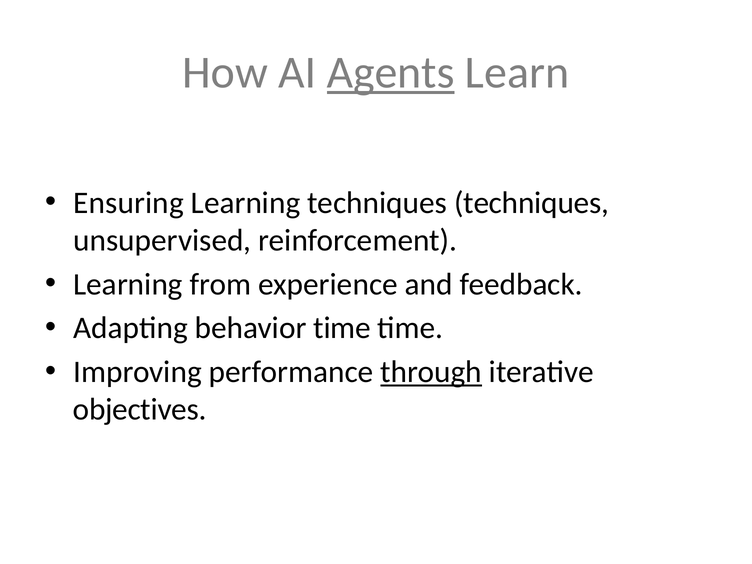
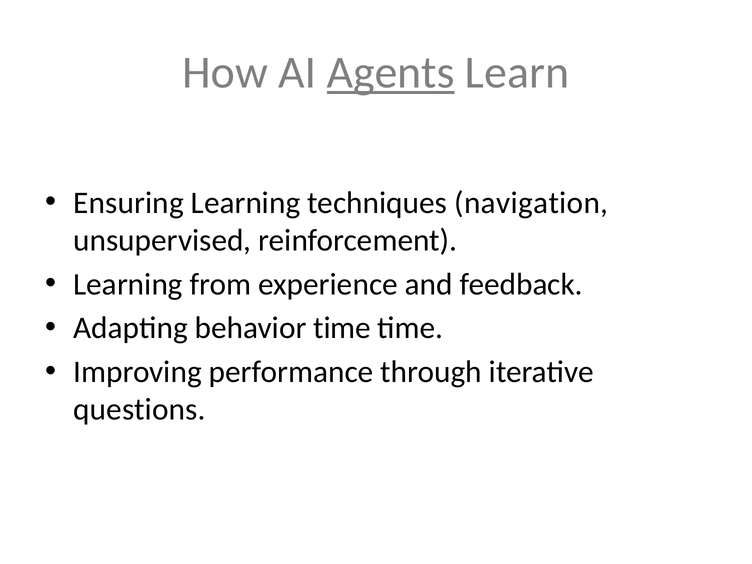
techniques techniques: techniques -> navigation (531, 203)
through underline: present -> none (431, 372)
objectives: objectives -> questions (139, 410)
